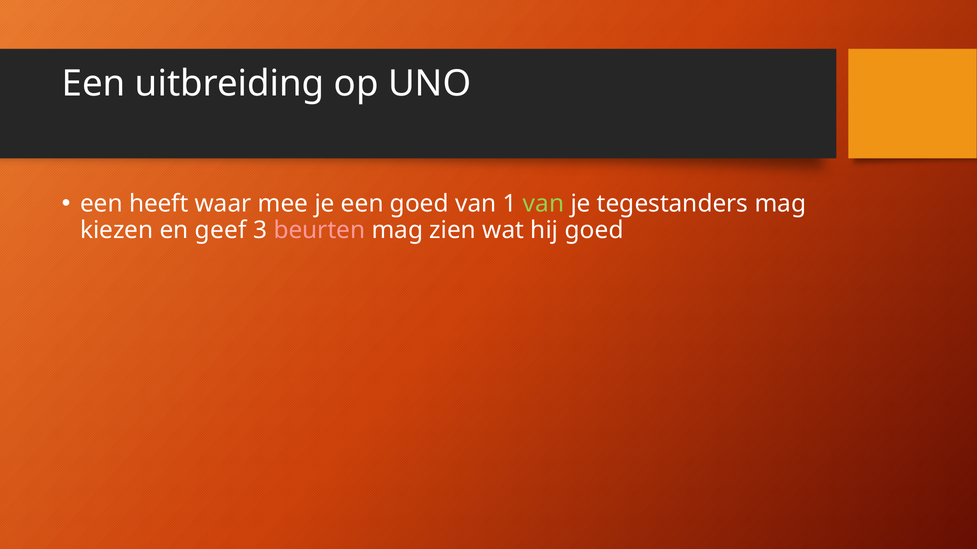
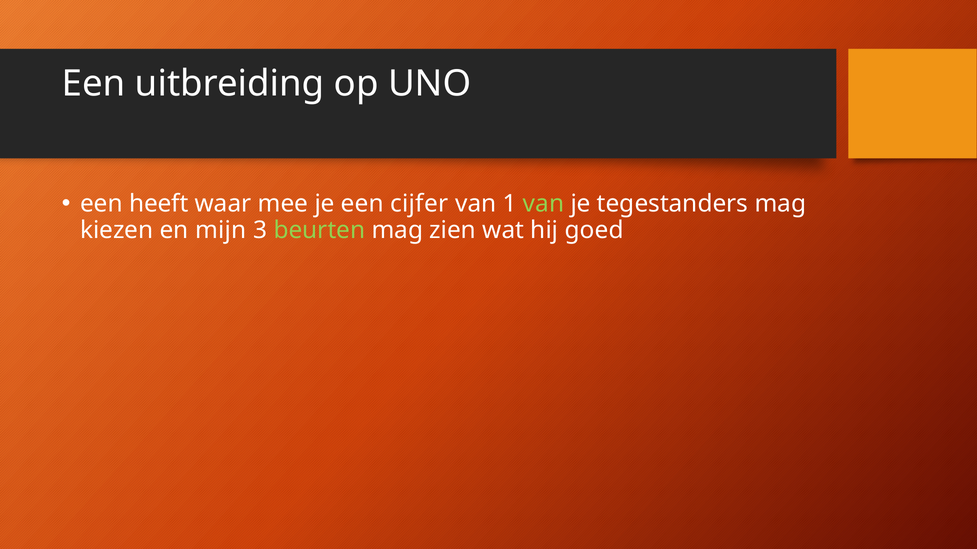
een goed: goed -> cijfer (419, 204)
geef: geef -> mijn (221, 230)
beurten colour: pink -> light green (319, 230)
